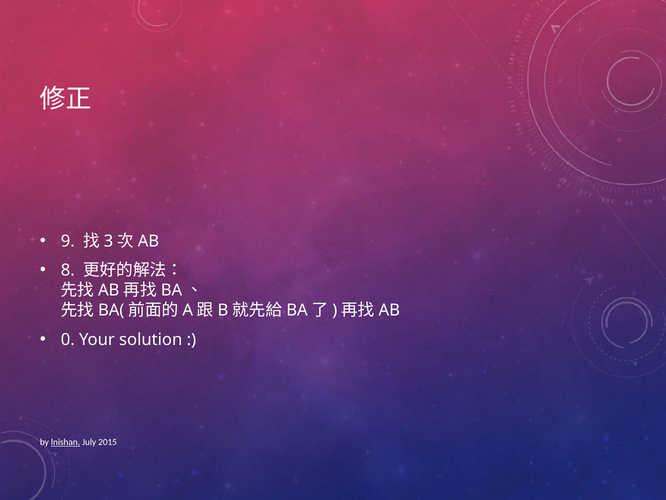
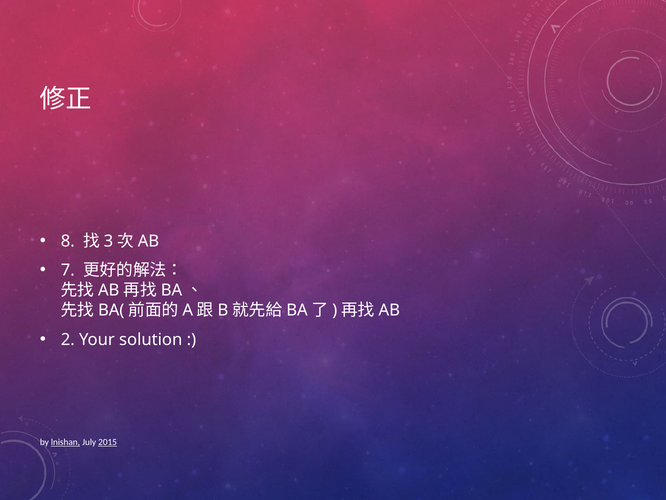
9: 9 -> 8 (68, 241)
8: 8 -> 7 (68, 270)
0: 0 -> 2 (68, 339)
2015 underline: none -> present (108, 442)
